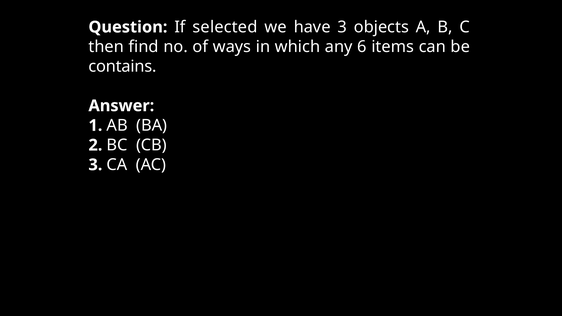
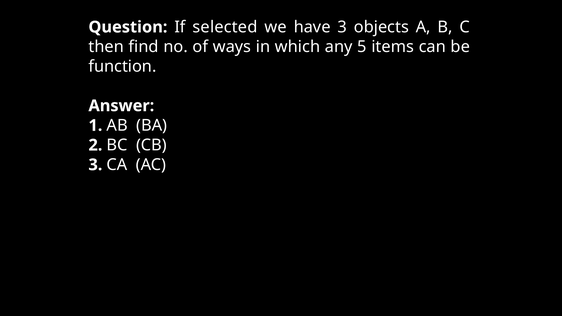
6: 6 -> 5 (362, 47)
contains: contains -> function (122, 66)
